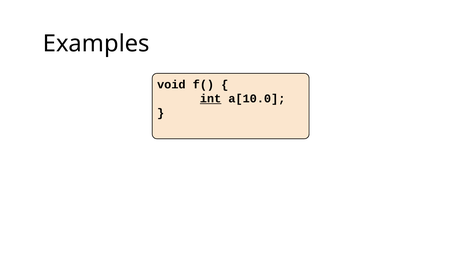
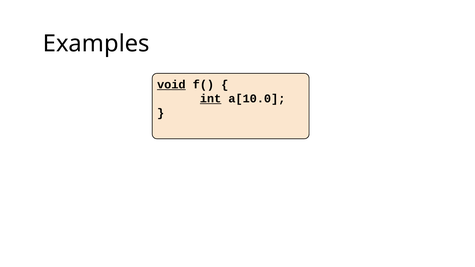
void underline: none -> present (171, 85)
